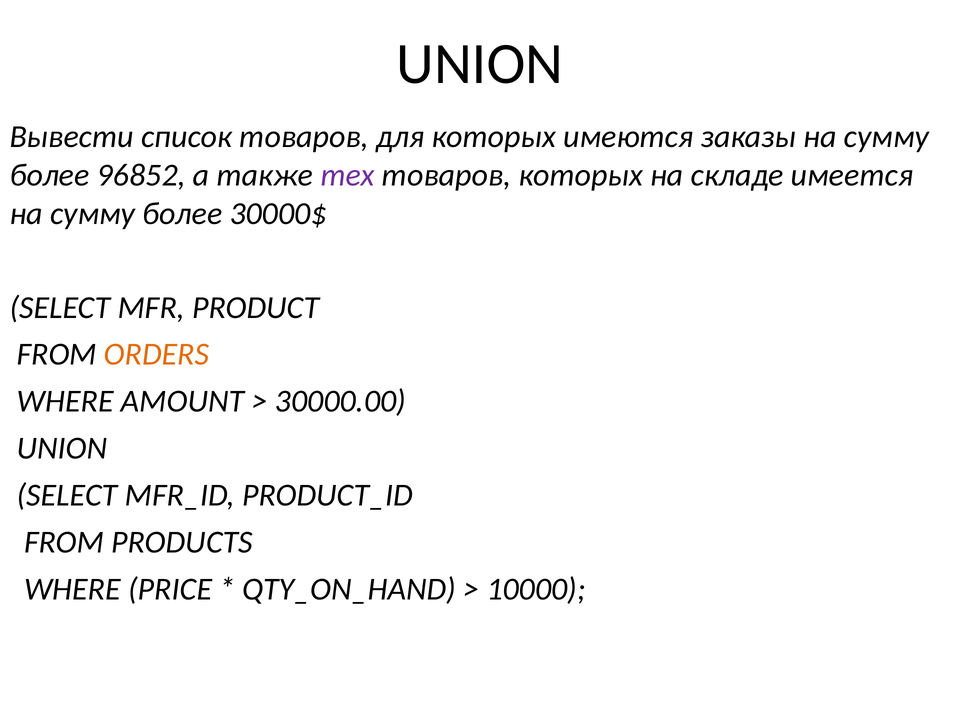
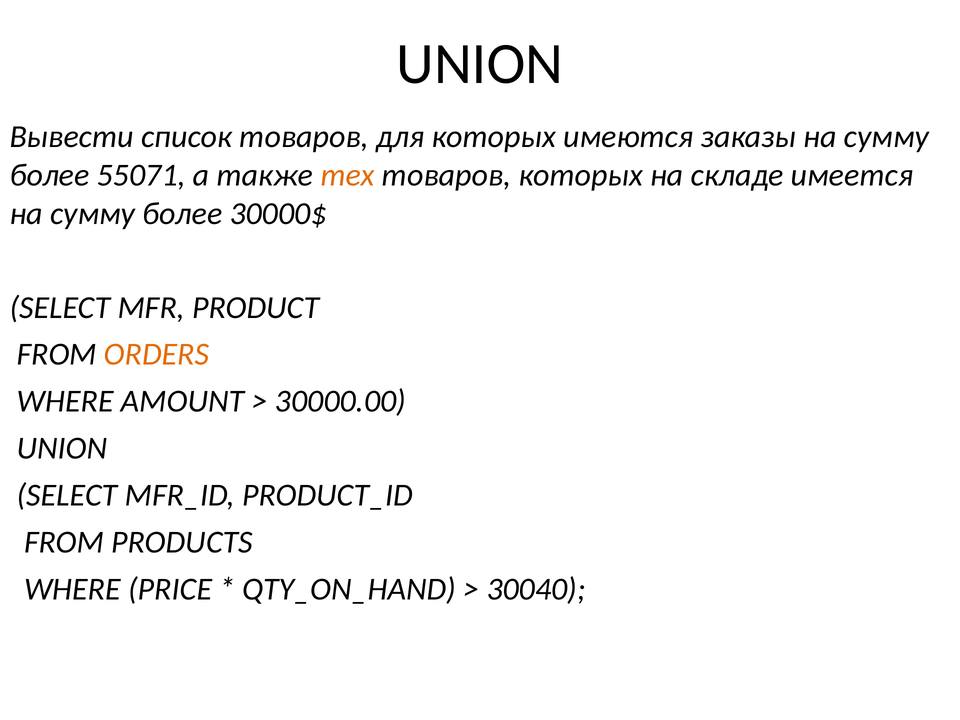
96852: 96852 -> 55071 (141, 175)
тех colour: purple -> orange (348, 175)
10000: 10000 -> 30040 (536, 589)
